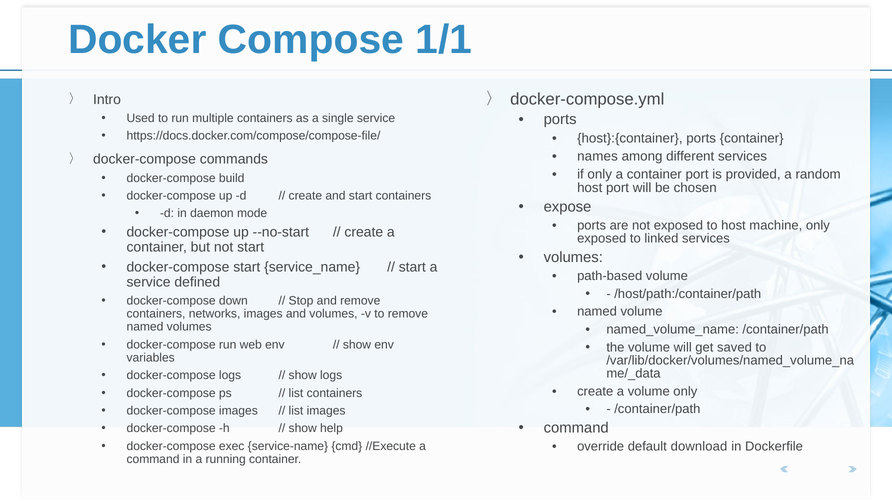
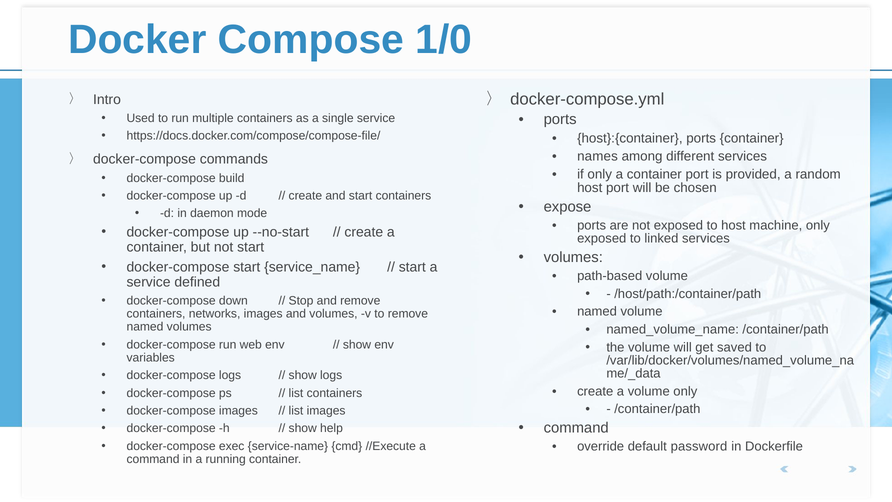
1/1: 1/1 -> 1/0 (444, 40)
download: download -> password (699, 446)
